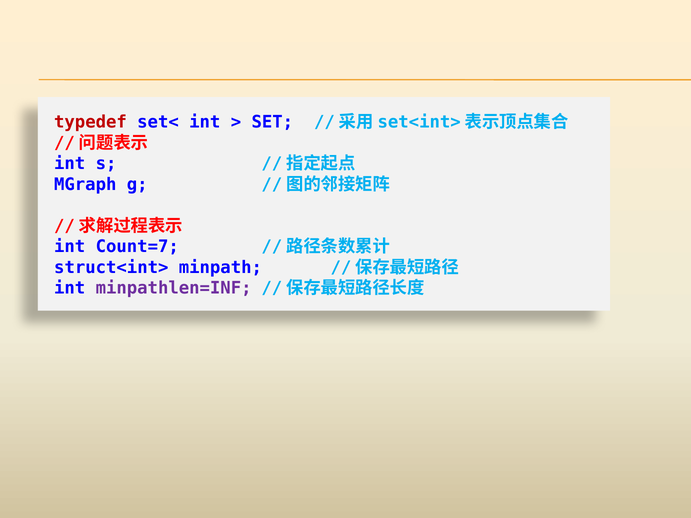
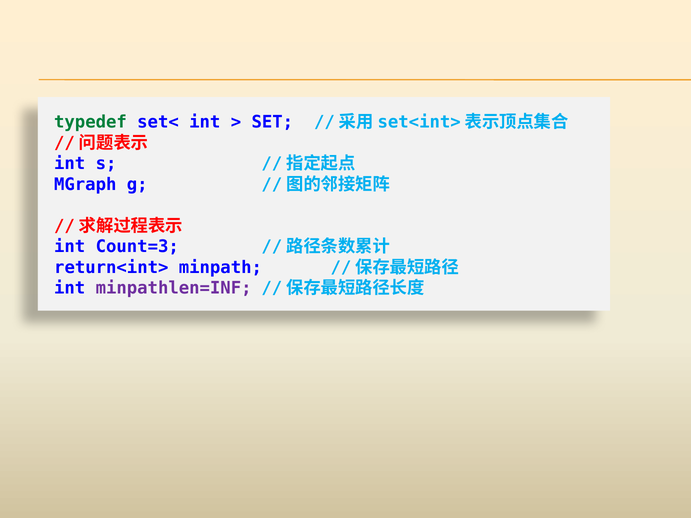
typedef colour: red -> green (90, 122)
Count=7: Count=7 -> Count=3 (137, 247)
struct<int>: struct<int> -> return<int> (111, 267)
